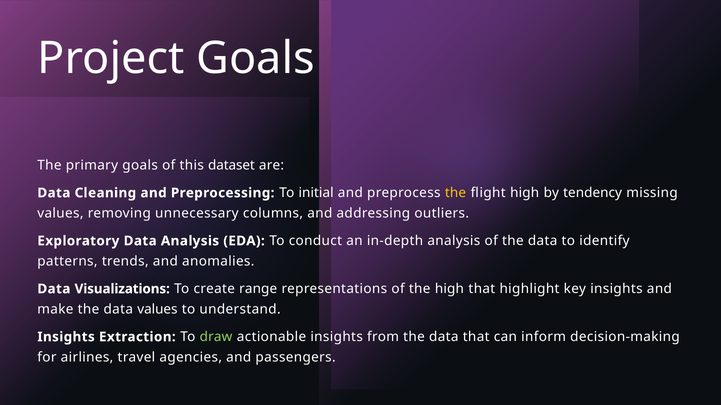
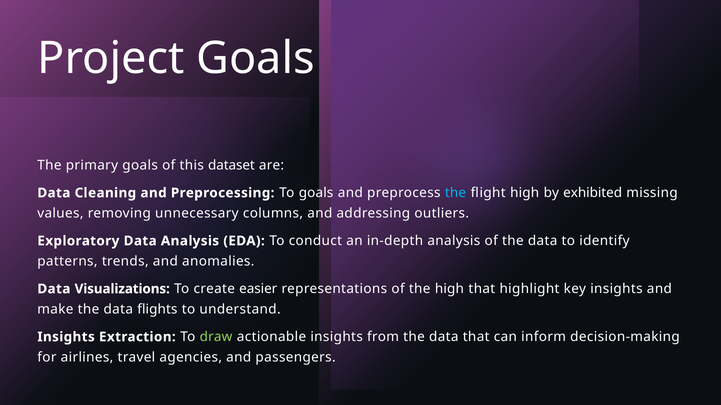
To initial: initial -> goals (316, 193)
the colour: yellow -> light blue (456, 193)
tendency: tendency -> exhibited (593, 193)
range: range -> easier (258, 289)
data values: values -> flights (157, 310)
